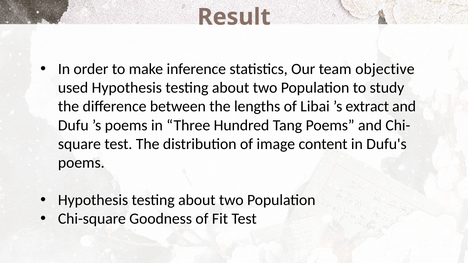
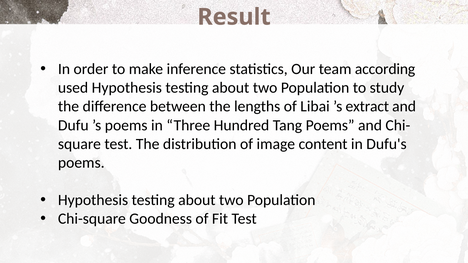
objective: objective -> according (385, 69)
